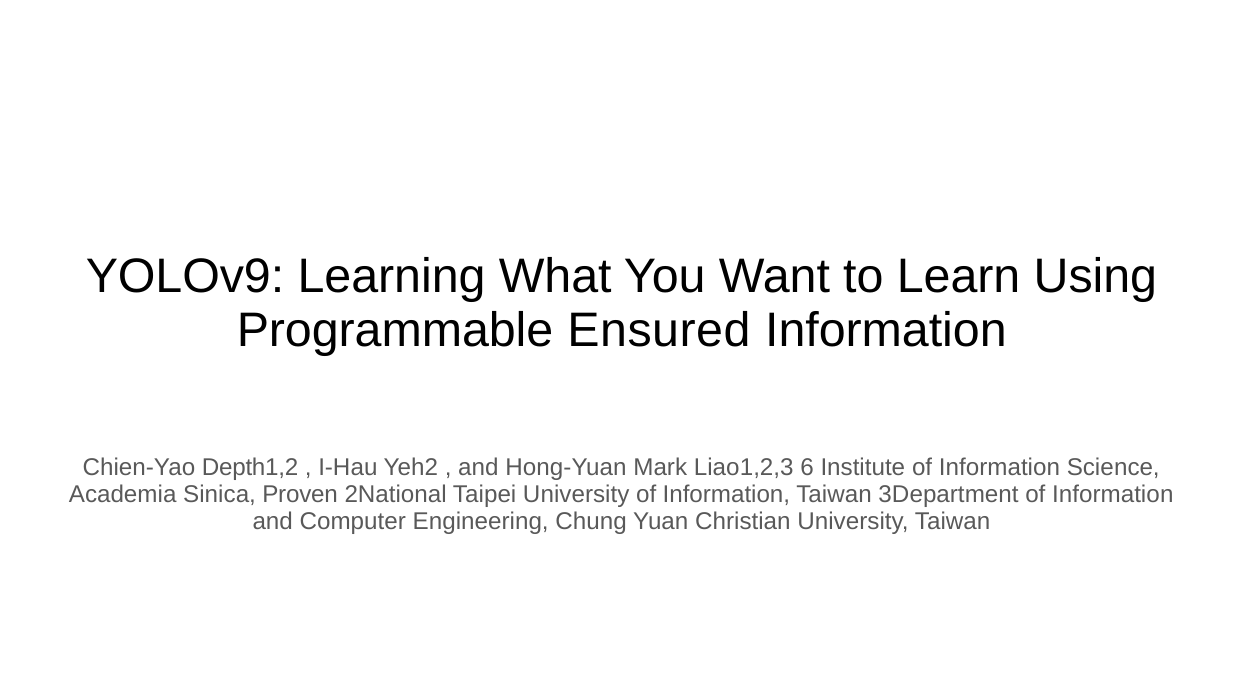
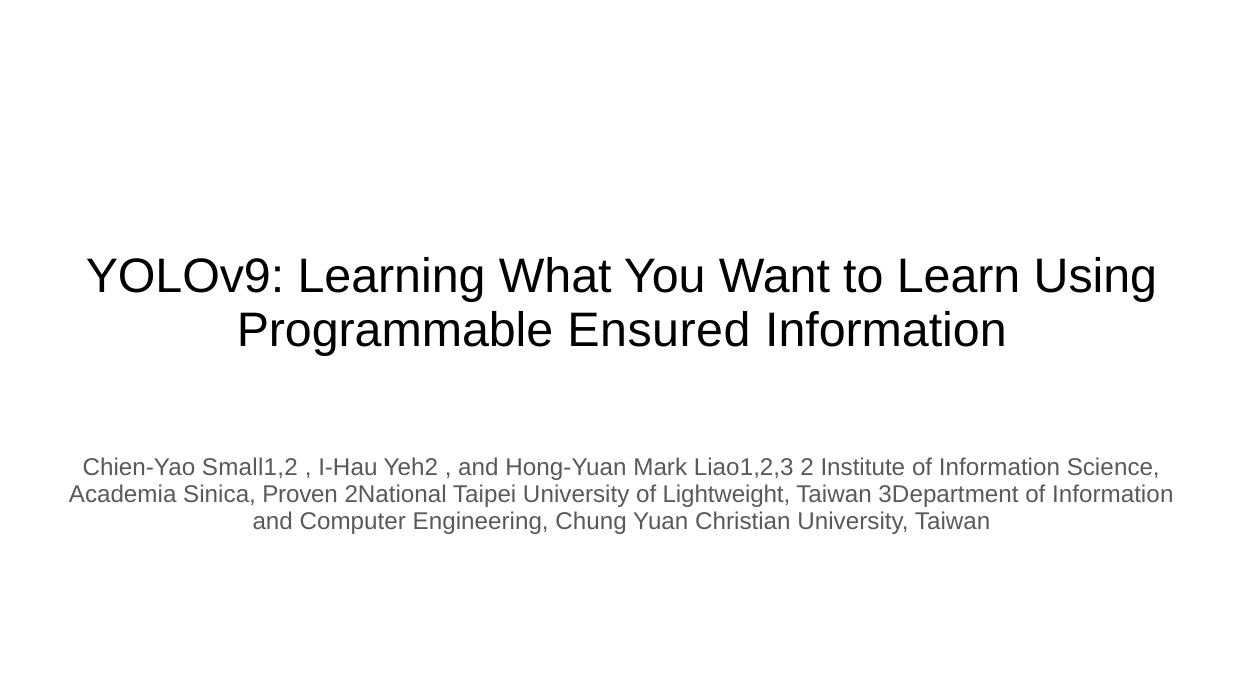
Depth1,2: Depth1,2 -> Small1,2 (250, 467)
6: 6 -> 2 (807, 467)
University of Information: Information -> Lightweight (726, 494)
